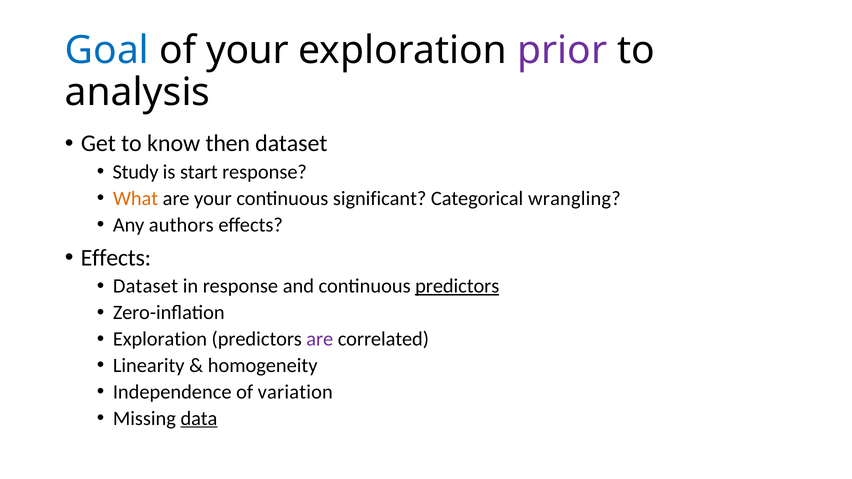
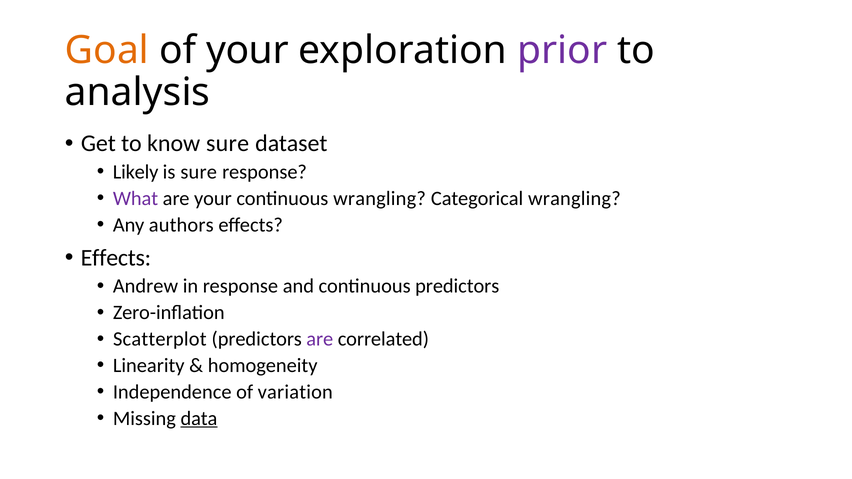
Goal colour: blue -> orange (107, 50)
know then: then -> sure (228, 144)
Study: Study -> Likely (136, 172)
is start: start -> sure (199, 172)
What colour: orange -> purple (136, 198)
continuous significant: significant -> wrangling (380, 198)
Dataset: Dataset -> Andrew (145, 286)
predictors underline: present -> none (457, 286)
Exploration: Exploration -> Scatterplot (160, 339)
